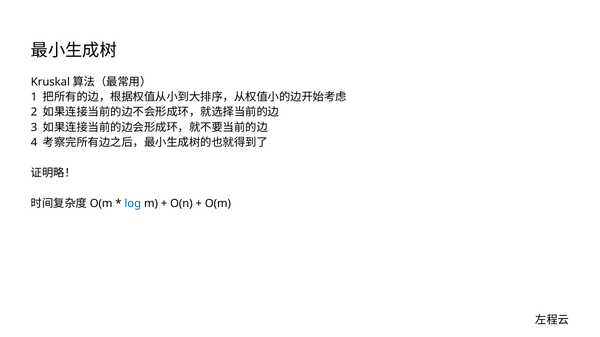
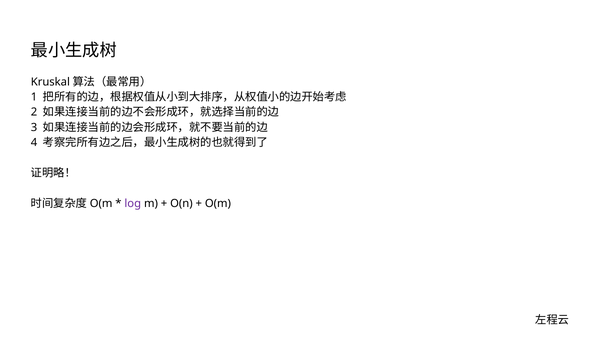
log colour: blue -> purple (133, 204)
